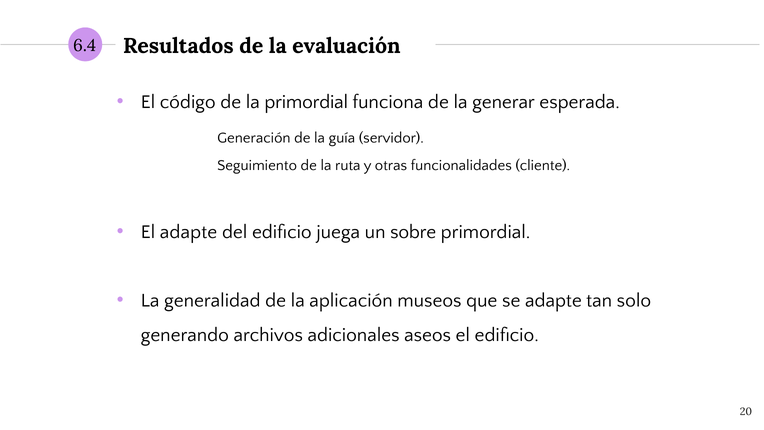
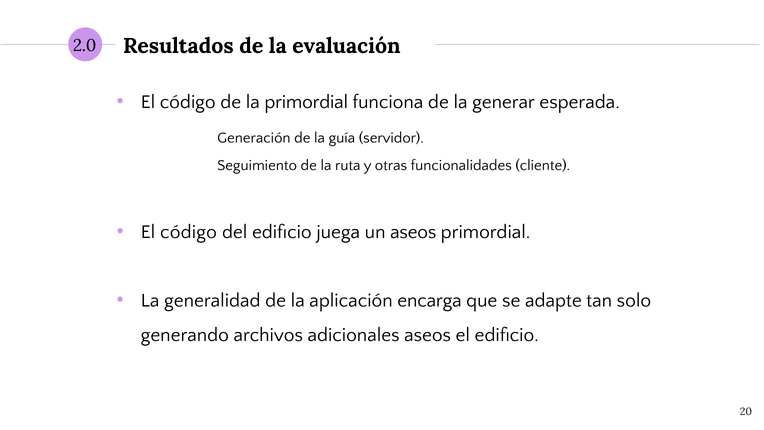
6.4: 6.4 -> 2.0 (85, 46)
adapte: adapte -> código (188, 232)
un sobre: sobre -> aseos (413, 232)
museos: museos -> encarga (429, 300)
